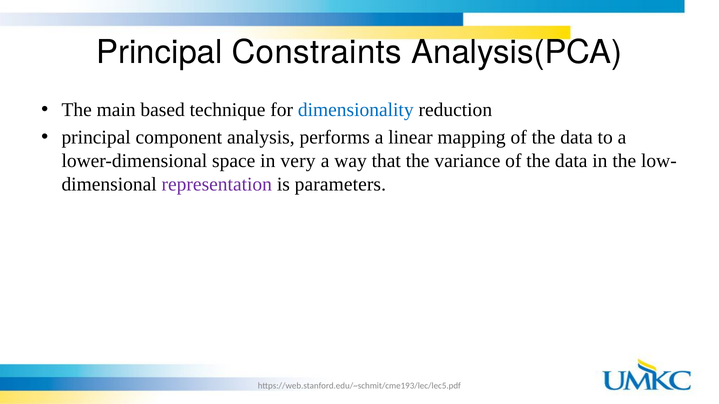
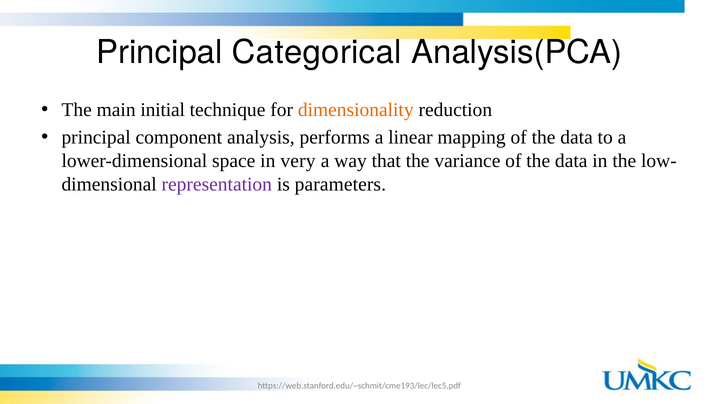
Constraints: Constraints -> Categorical (317, 52)
based: based -> initial (163, 110)
dimensionality colour: blue -> orange (356, 110)
